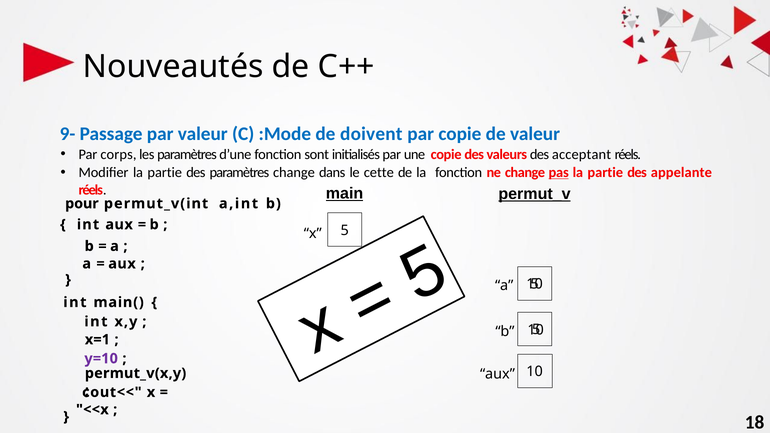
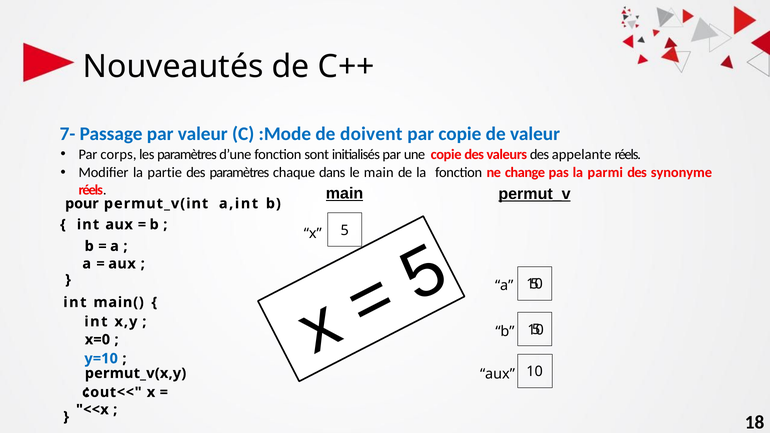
9-: 9- -> 7- (68, 134)
acceptant: acceptant -> appelante (582, 155)
paramètres change: change -> chaque (294, 173)
le cette: cette -> main (379, 173)
pas underline: present -> none (559, 173)
partie: partie -> parmi (605, 173)
appelante: appelante -> synonyme (681, 173)
x=1: x=1 -> x=0 (97, 340)
y=10 colour: purple -> blue (101, 359)
